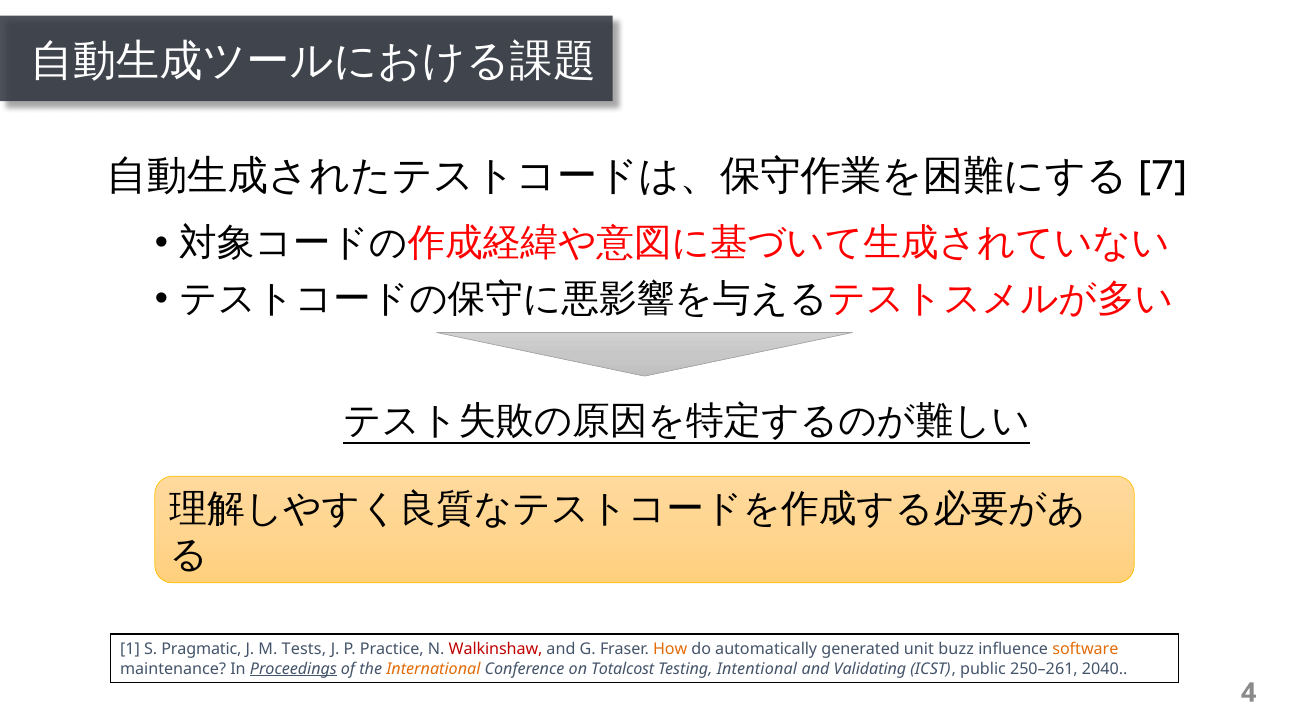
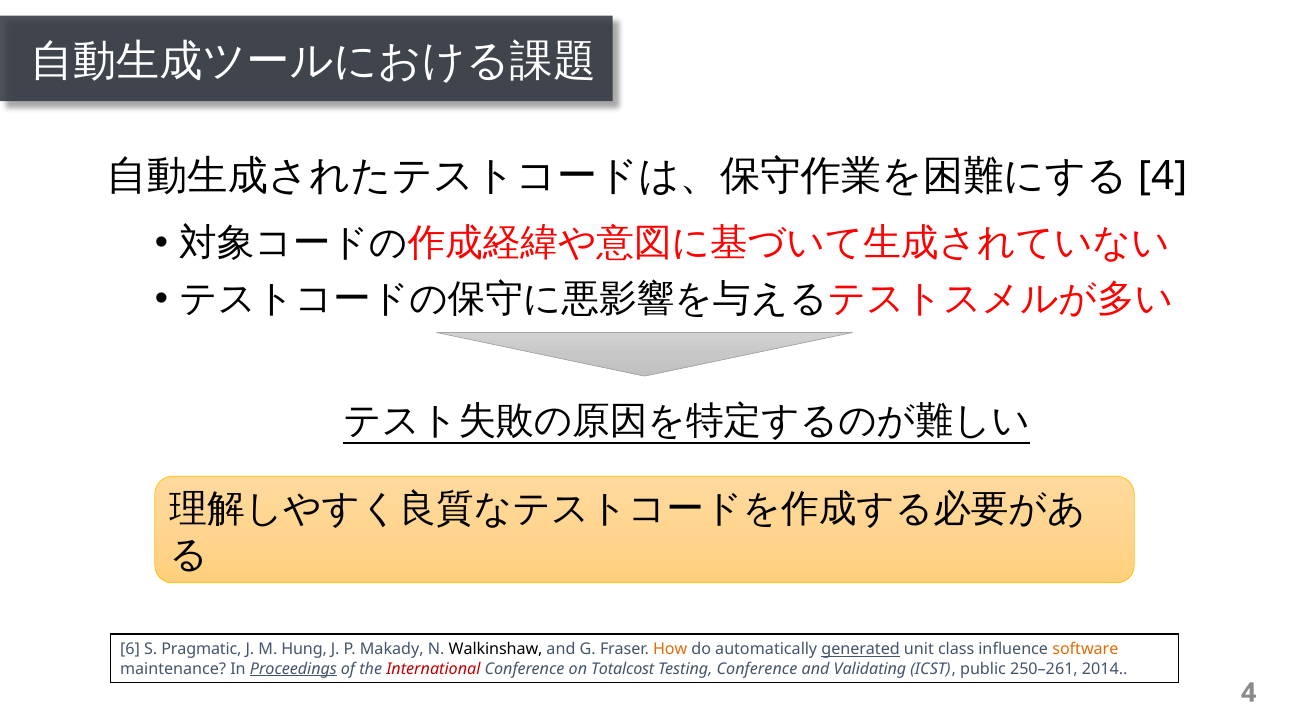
7: 7 -> 4 (1163, 176)
1: 1 -> 6 (130, 649)
Tests: Tests -> Hung (304, 649)
Practice: Practice -> Makady (392, 649)
Walkinshaw colour: red -> black (496, 649)
generated underline: none -> present (861, 649)
buzz: buzz -> class (956, 649)
International colour: orange -> red (433, 669)
Testing Intentional: Intentional -> Conference (757, 669)
2040: 2040 -> 2014 (1105, 669)
